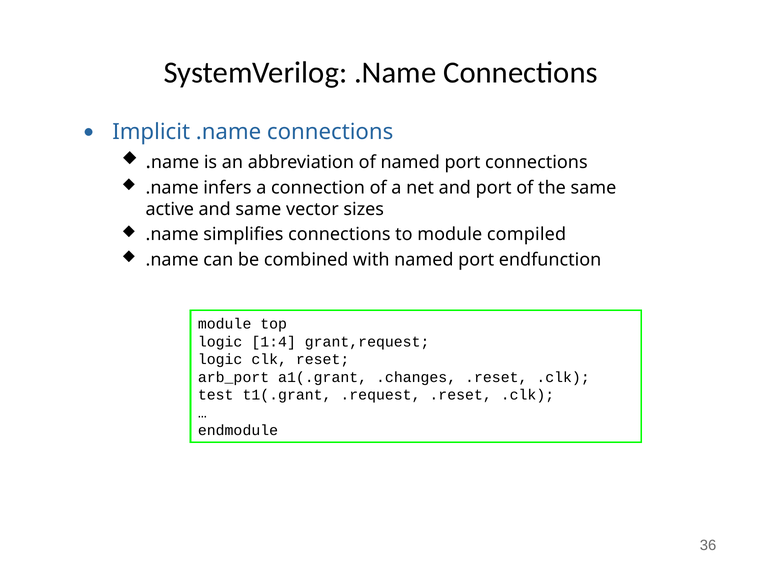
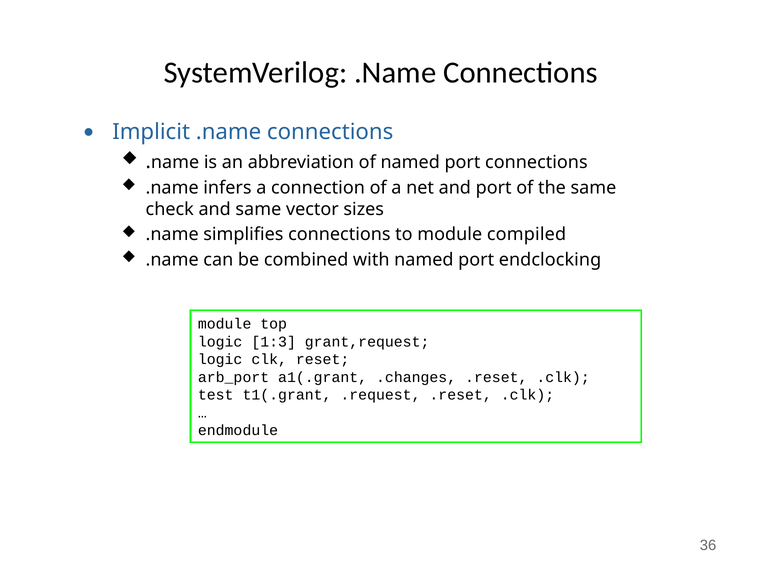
active: active -> check (170, 209)
endfunction: endfunction -> endclocking (550, 260)
1:4: 1:4 -> 1:3 (274, 342)
